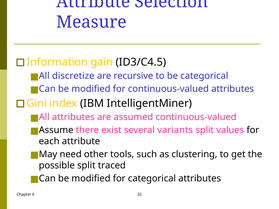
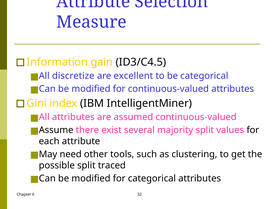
recursive: recursive -> excellent (133, 76)
variants: variants -> majority (175, 130)
